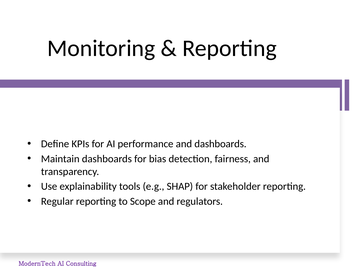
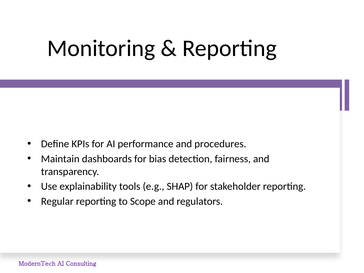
and dashboards: dashboards -> procedures (220, 144)
